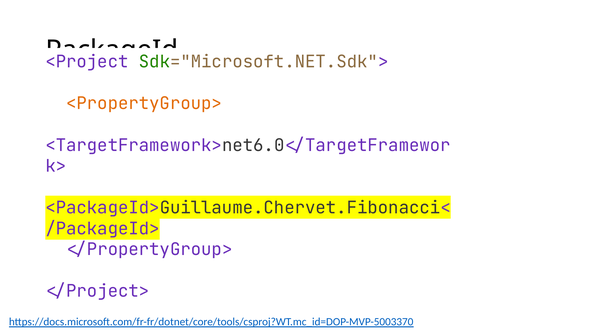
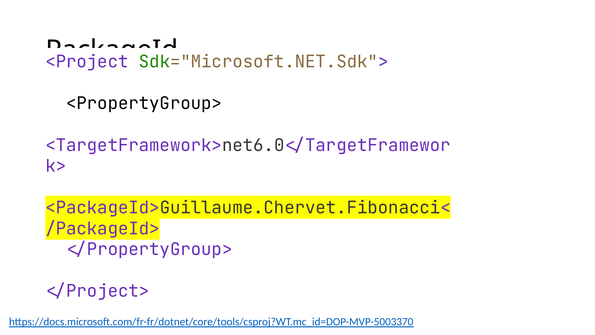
<PropertyGroup> colour: orange -> black (144, 103)
